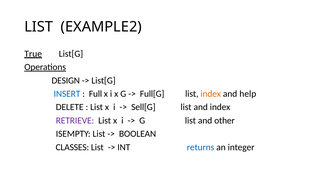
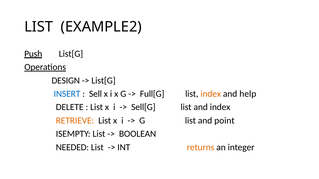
True: True -> Push (33, 54)
Full: Full -> Sell (95, 94)
RETRIEVE colour: purple -> orange (75, 121)
other: other -> point (224, 121)
CLASSES: CLASSES -> NEEDED (72, 148)
returns colour: blue -> orange (201, 148)
